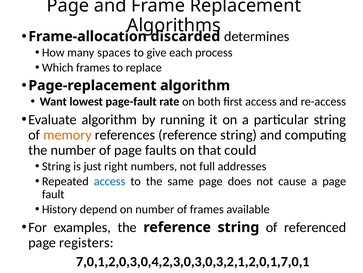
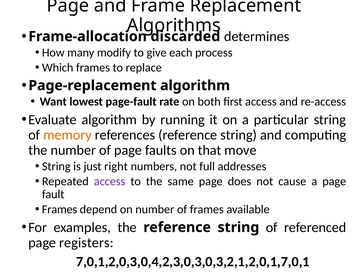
spaces: spaces -> modify (114, 52)
could: could -> move (241, 150)
access colour: blue -> purple (110, 181)
History: History -> Frames (60, 209)
